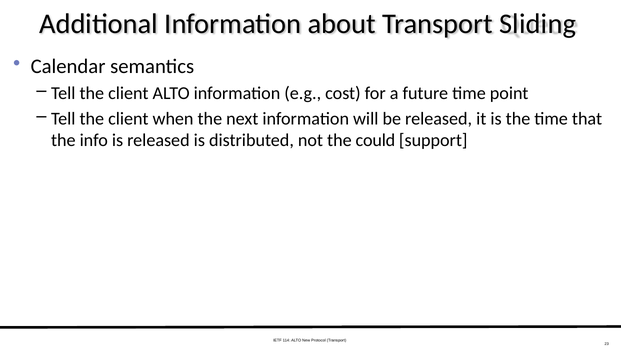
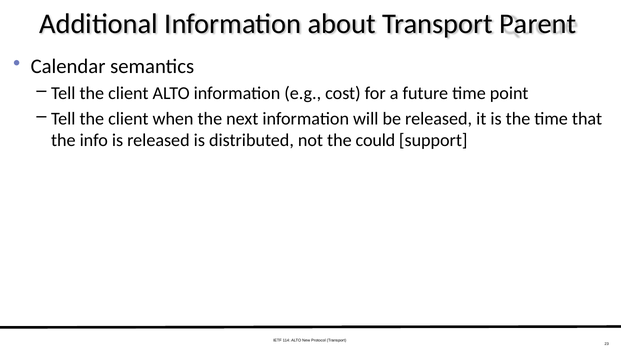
Sliding: Sliding -> Parent (538, 24)
